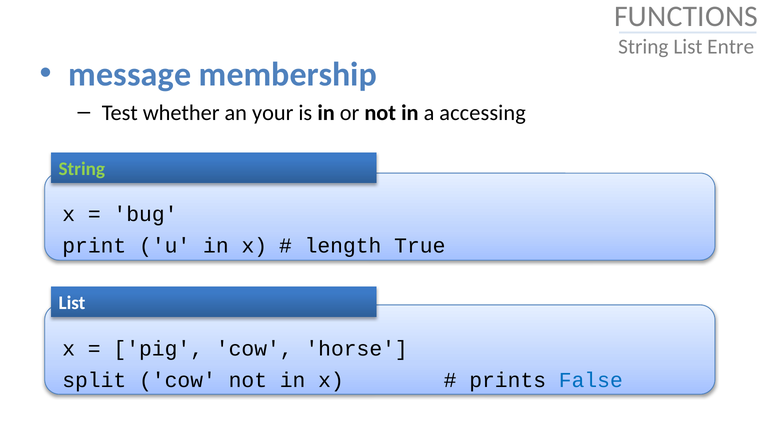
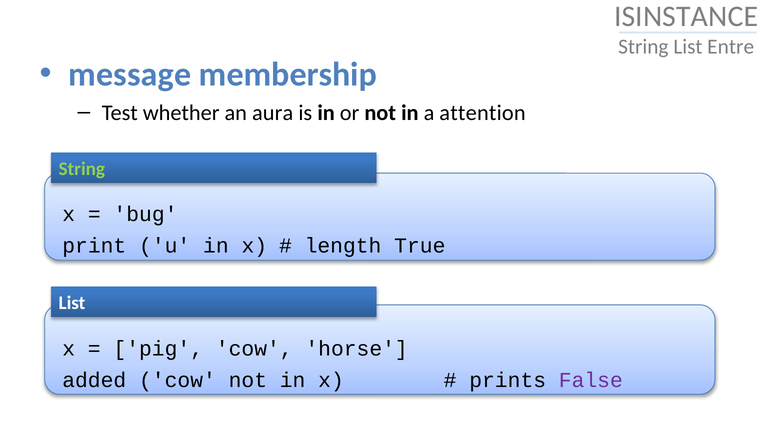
FUNCTIONS: FUNCTIONS -> ISINSTANCE (686, 16)
your: your -> aura (273, 113)
accessing: accessing -> attention (483, 113)
split: split -> added (94, 380)
False colour: blue -> purple (591, 380)
